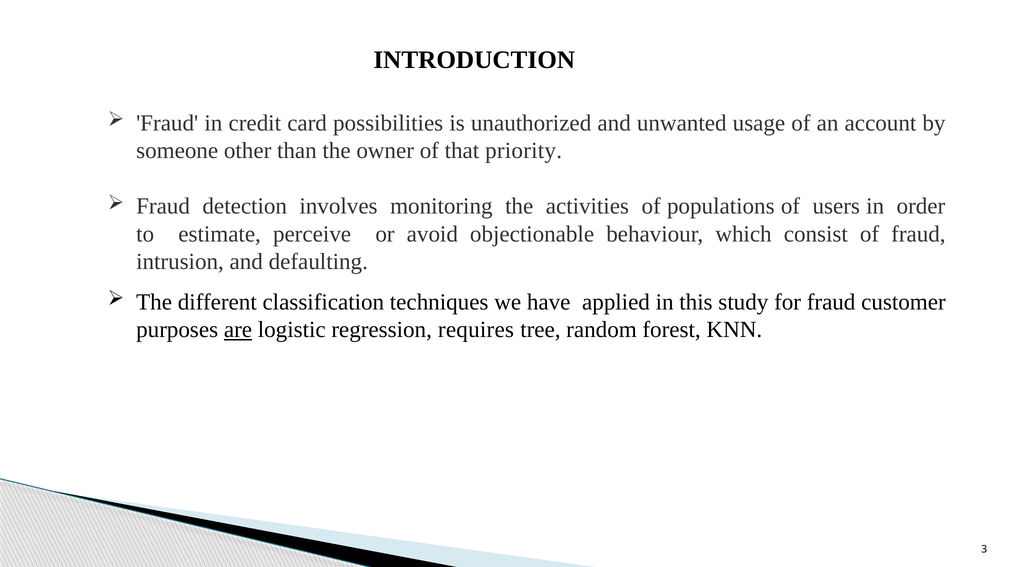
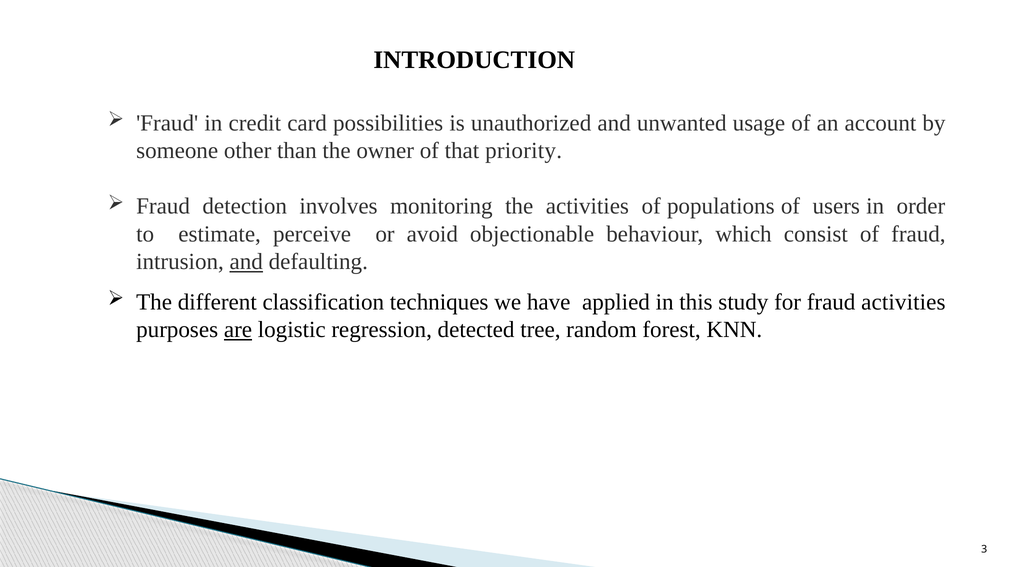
and underline: none -> present (246, 262)
fraud customer: customer -> activities (903, 302)
requires: requires -> detected (476, 330)
